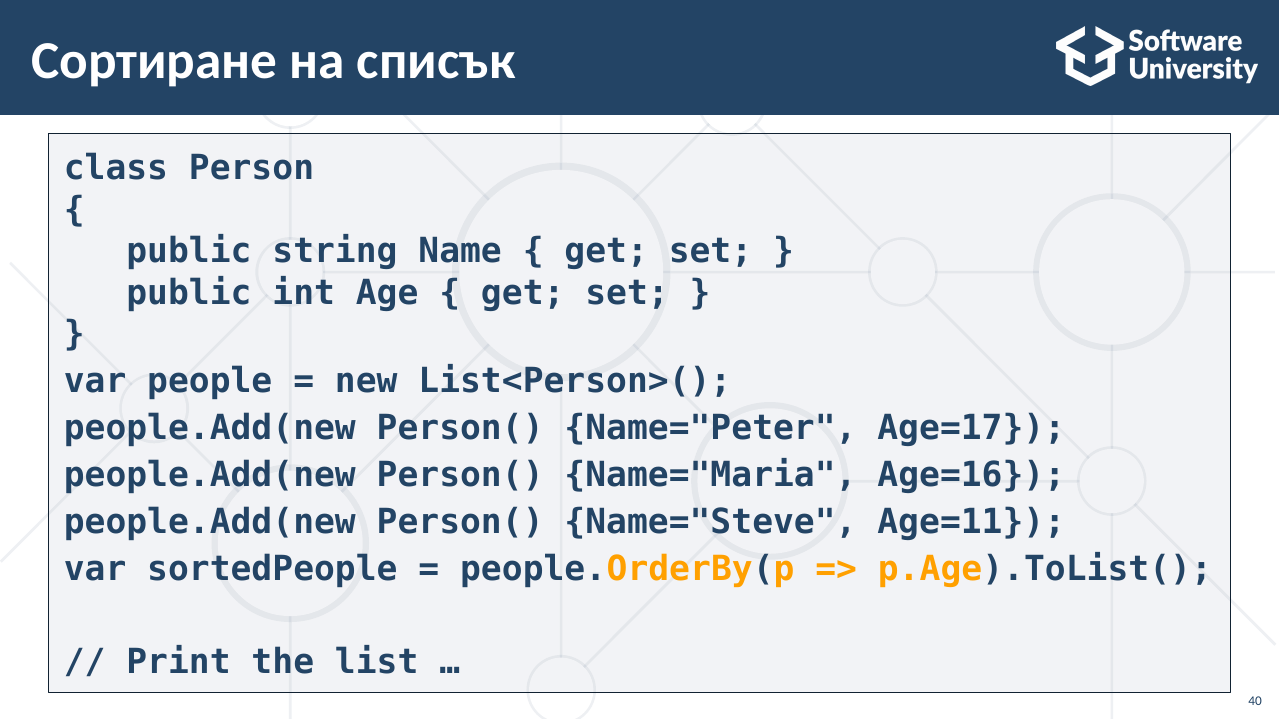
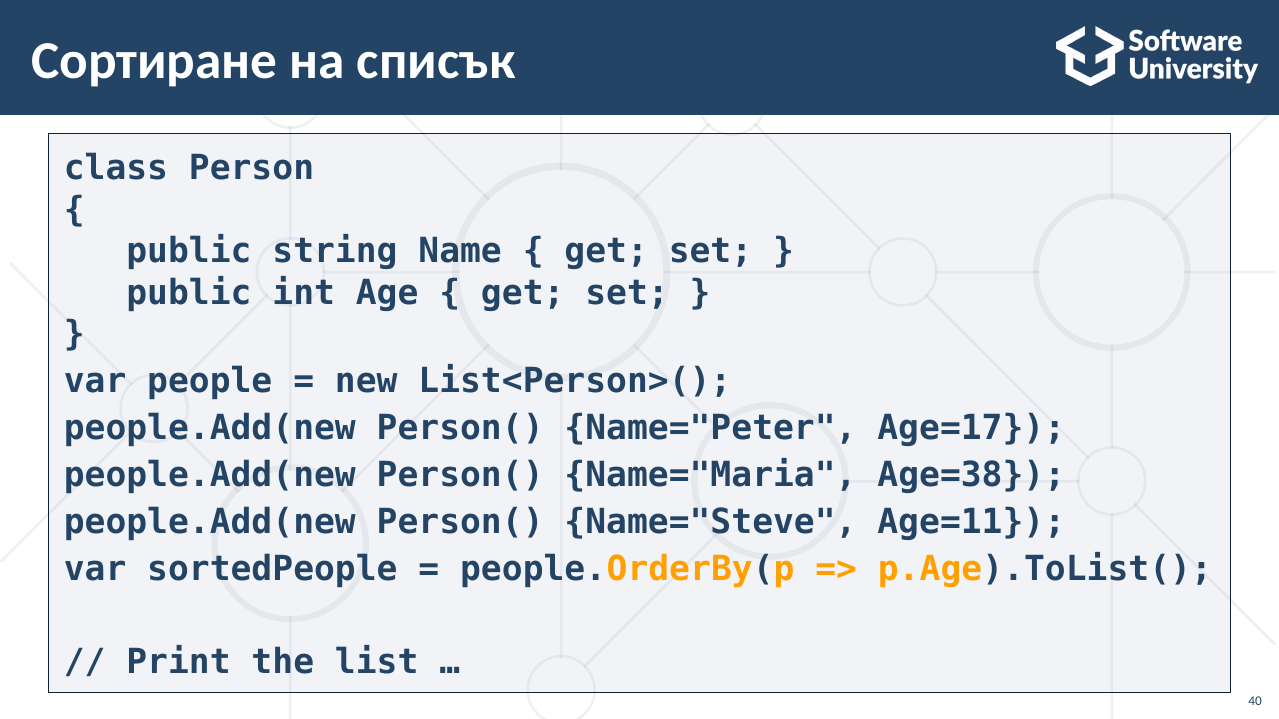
Age=16: Age=16 -> Age=38 (971, 475)
